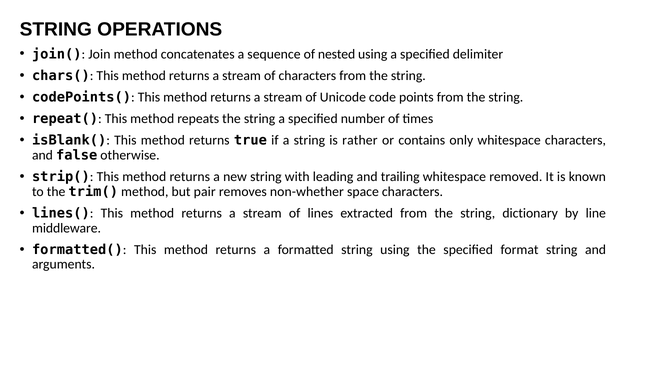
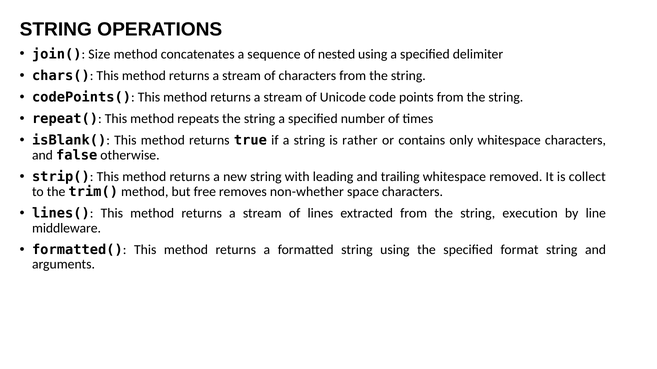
Join: Join -> Size (99, 54)
known: known -> collect (587, 177)
pair: pair -> free (205, 192)
dictionary: dictionary -> execution (530, 214)
